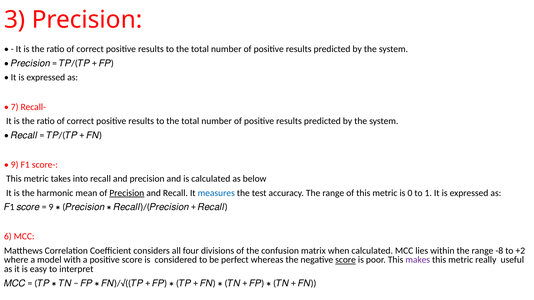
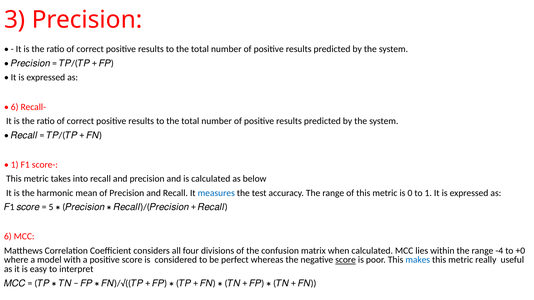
7: 7 -> 6 (15, 107)
9: 9 -> 1 (15, 165)
Precision underline: present -> none (127, 193)
9: 9 -> 5 (51, 207)
-8: -8 -> -4 (499, 251)
+2: +2 -> +0 (520, 251)
makes colour: purple -> blue (418, 260)
